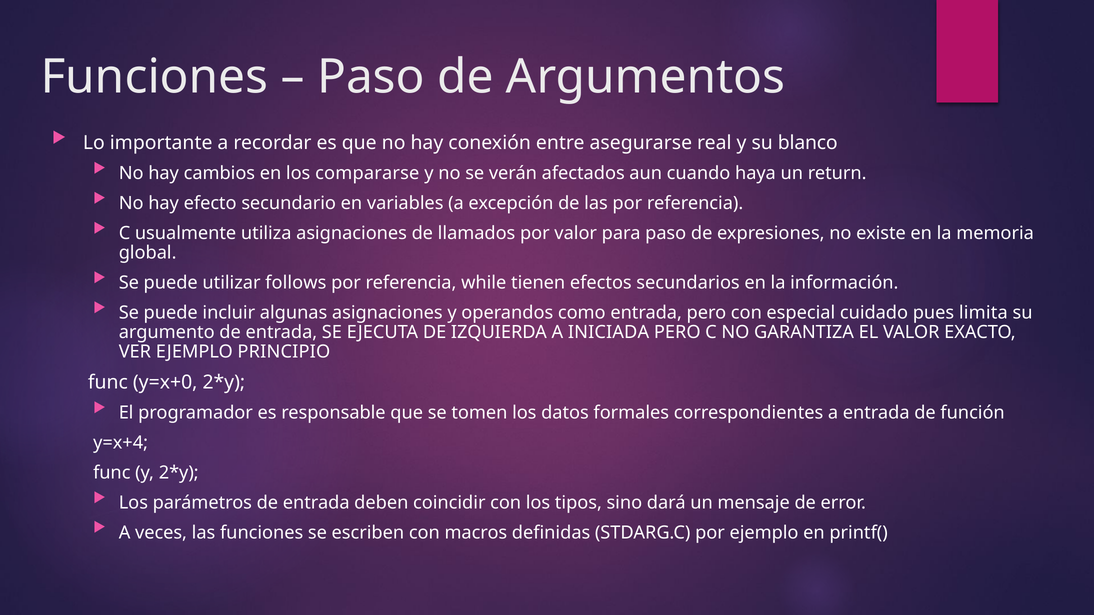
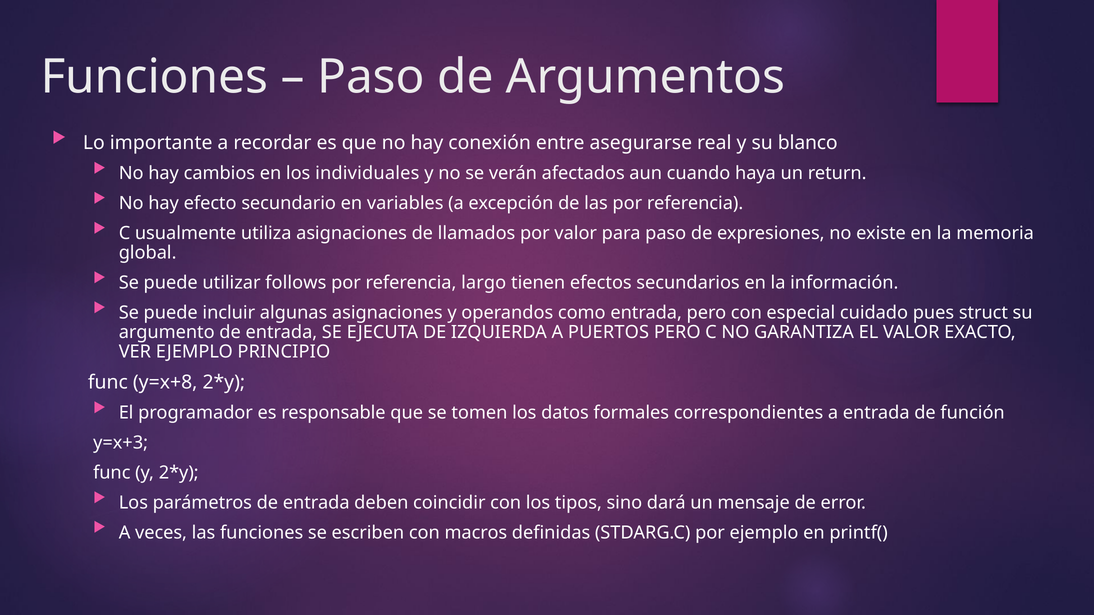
compararse: compararse -> individuales (367, 173)
while: while -> largo (484, 283)
limita: limita -> struct (983, 313)
INICIADA: INICIADA -> PUERTOS (609, 332)
y=x+0: y=x+0 -> y=x+8 (165, 383)
y=x+4: y=x+4 -> y=x+3 (121, 443)
